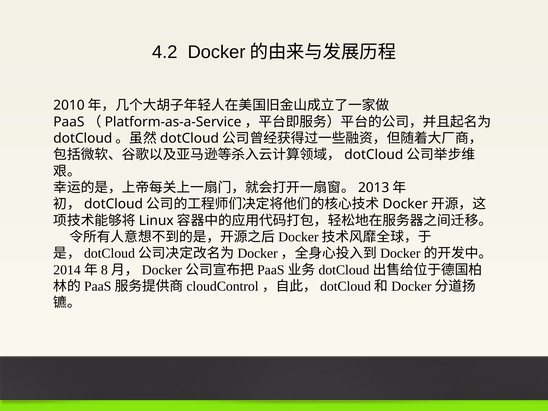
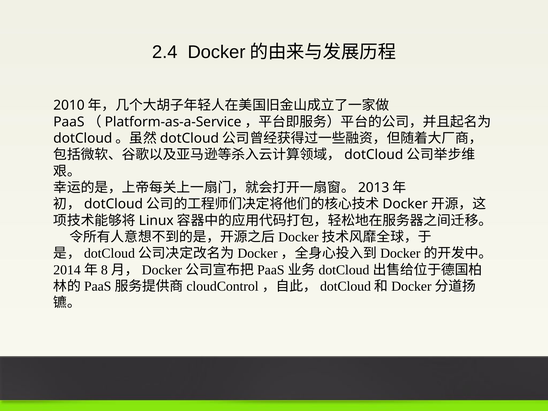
4.2: 4.2 -> 2.4 (165, 52)
